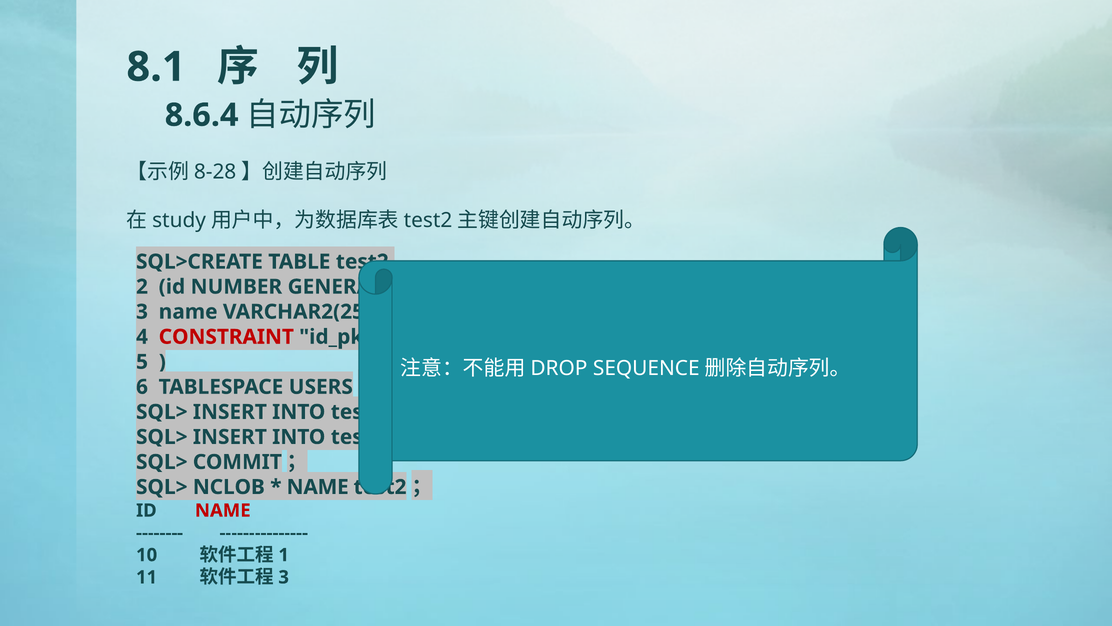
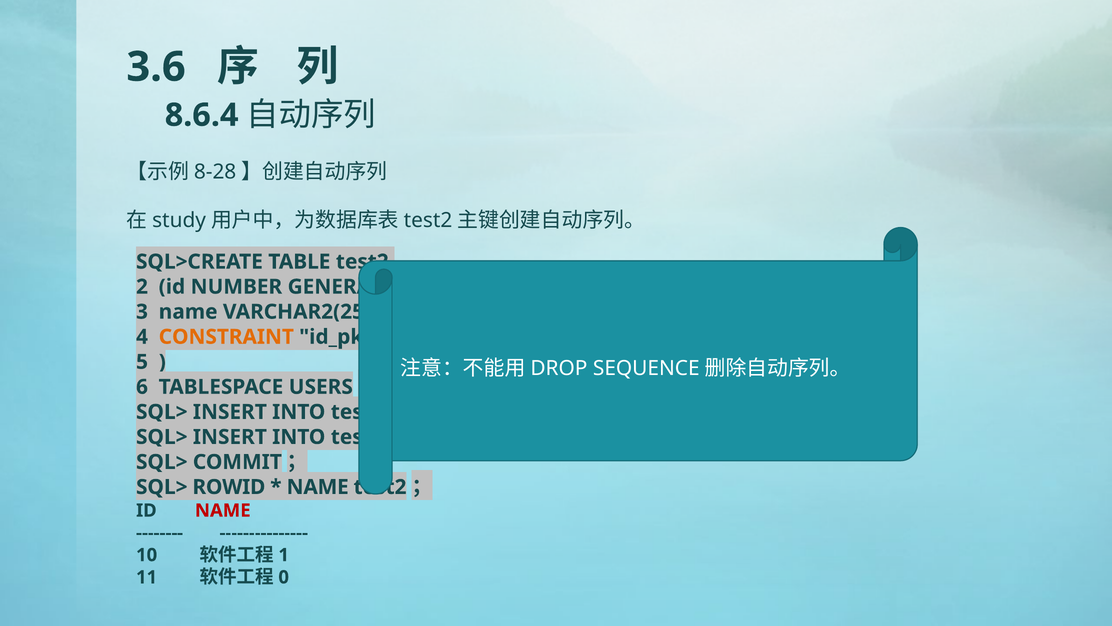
8.1: 8.1 -> 3.6 (156, 67)
CONSTRAINT colour: red -> orange (226, 337)
NCLOB: NCLOB -> ROWID (229, 487)
3: 3 -> 0 (284, 577)
